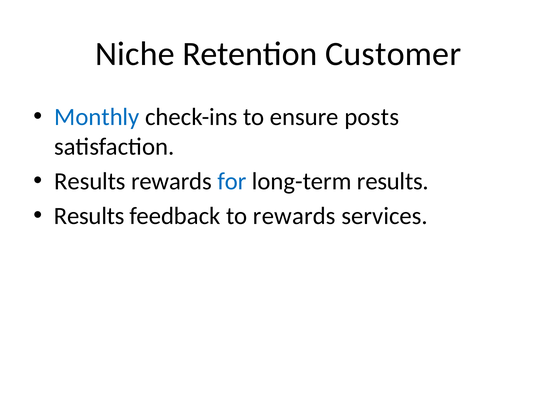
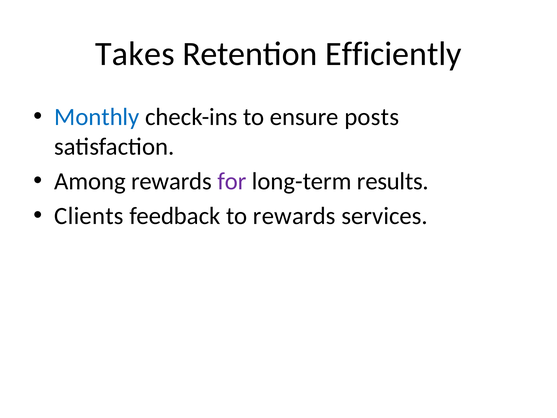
Niche: Niche -> Takes (135, 54)
Customer: Customer -> Efficiently (393, 54)
Results: Results -> Among (90, 181)
for colour: blue -> purple (232, 181)
Results: Results -> Clients (89, 216)
